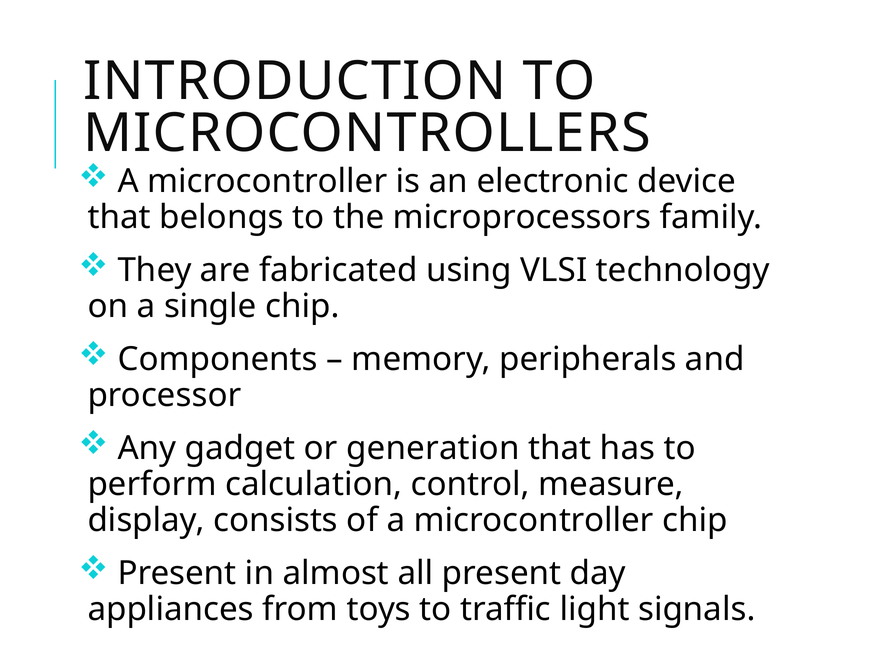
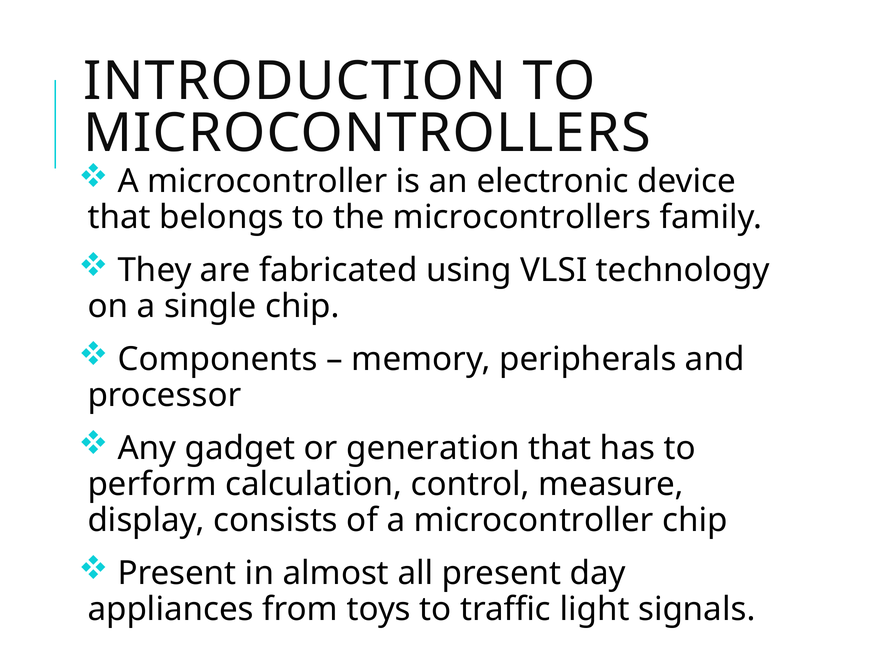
the microprocessors: microprocessors -> microcontrollers (522, 217)
